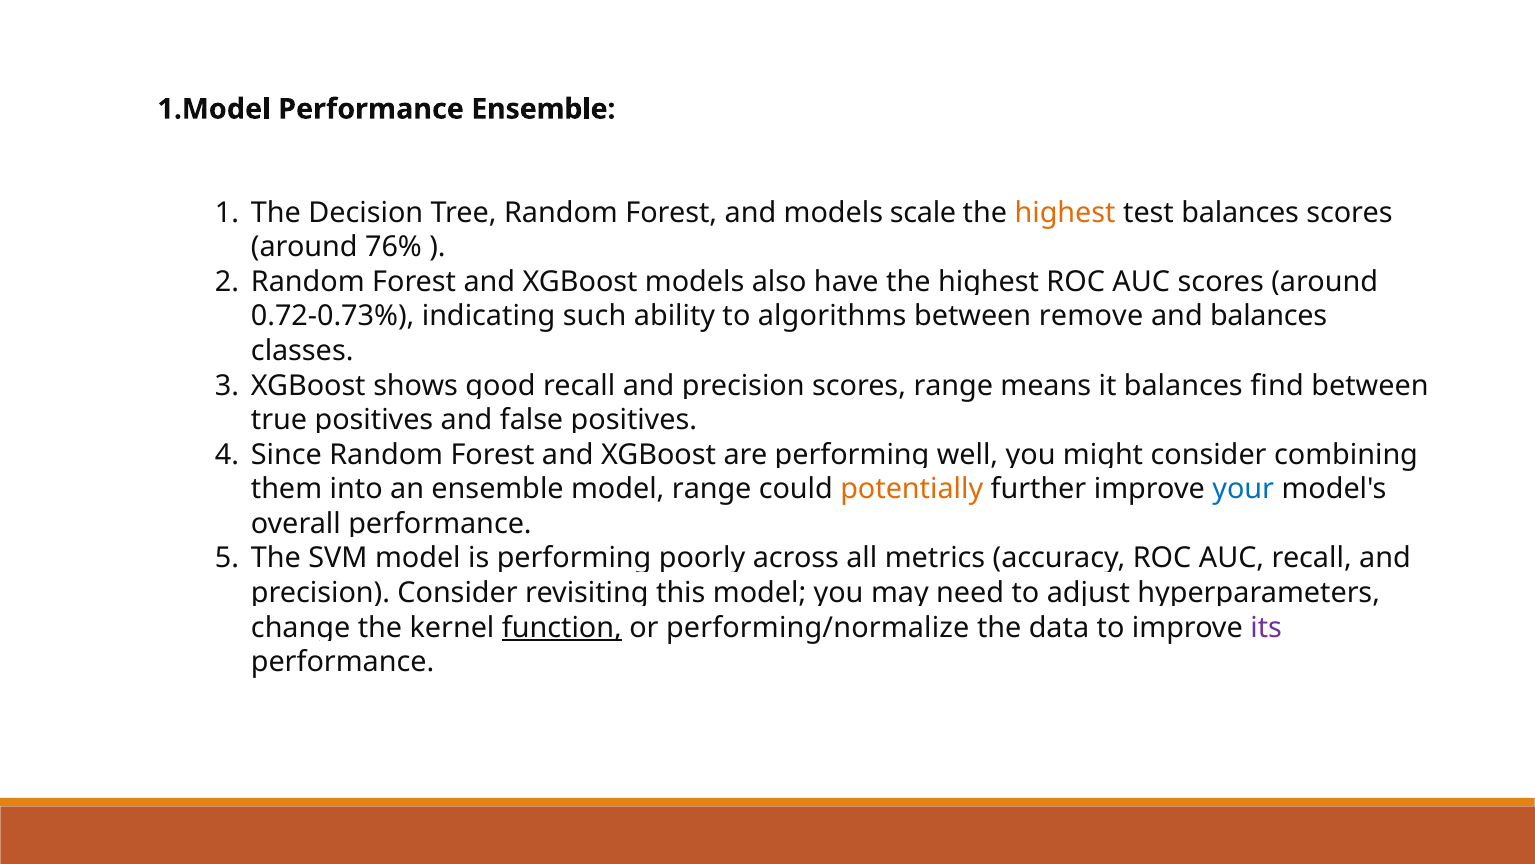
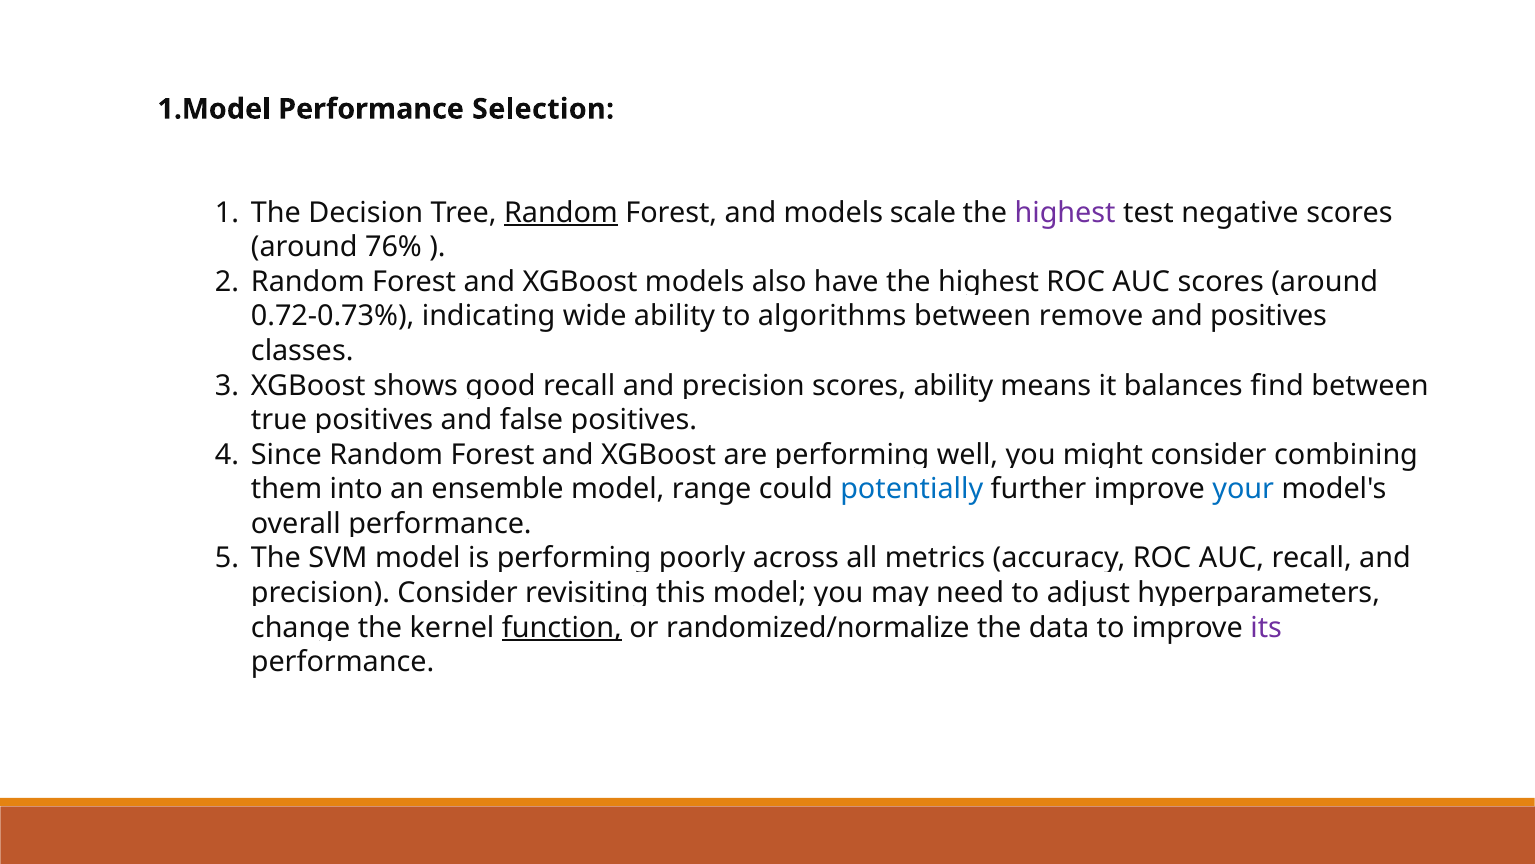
Performance Ensemble: Ensemble -> Selection (543, 109)
Random underline: none -> present (561, 213)
highest colour: orange -> purple (1065, 213)
test balances: balances -> negative (1240, 213)
such: such -> wide (595, 316)
and balances: balances -> positives (1269, 316)
scores range: range -> ability (953, 385)
potentially colour: orange -> blue (912, 489)
performing/normalize: performing/normalize -> randomized/normalize (818, 627)
